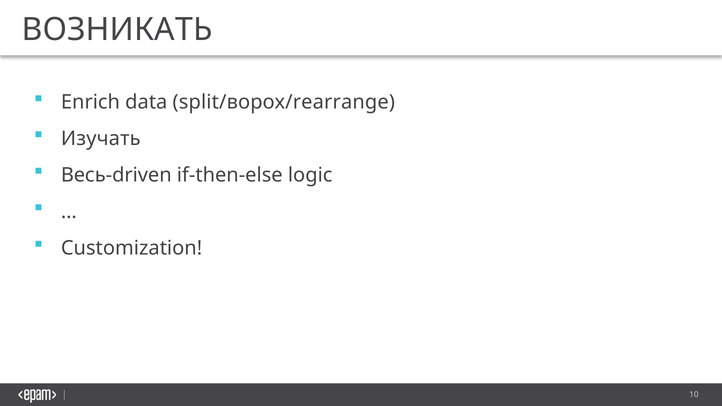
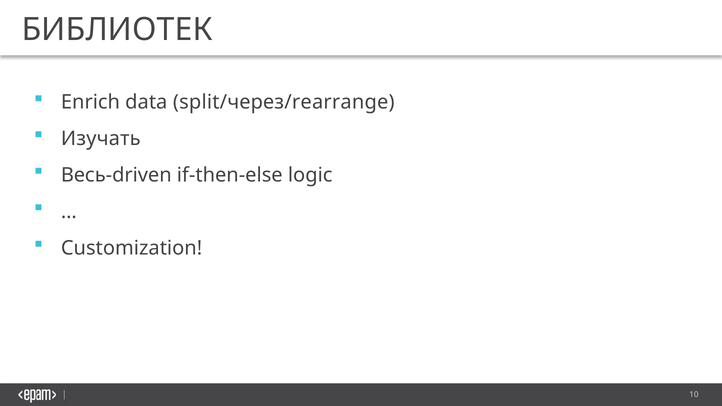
ВОЗНИКАТЬ: ВОЗНИКАТЬ -> БИБЛИОТЕК (117, 30)
split/ворох/rearrange: split/ворох/rearrange -> split/через/rearrange (284, 102)
